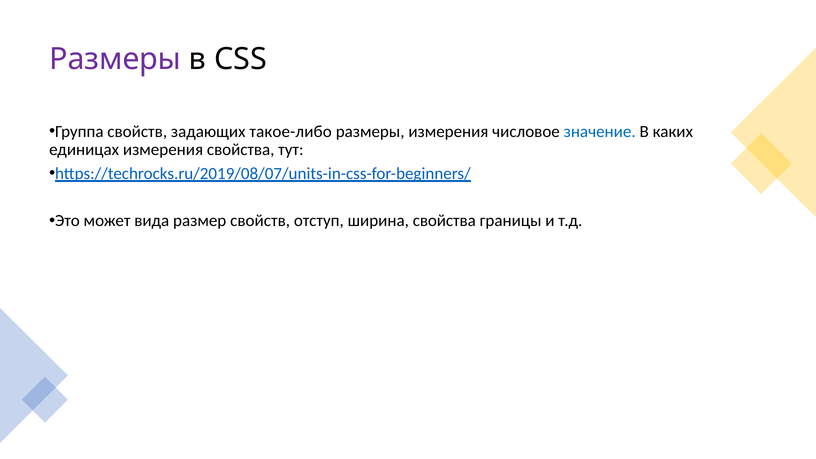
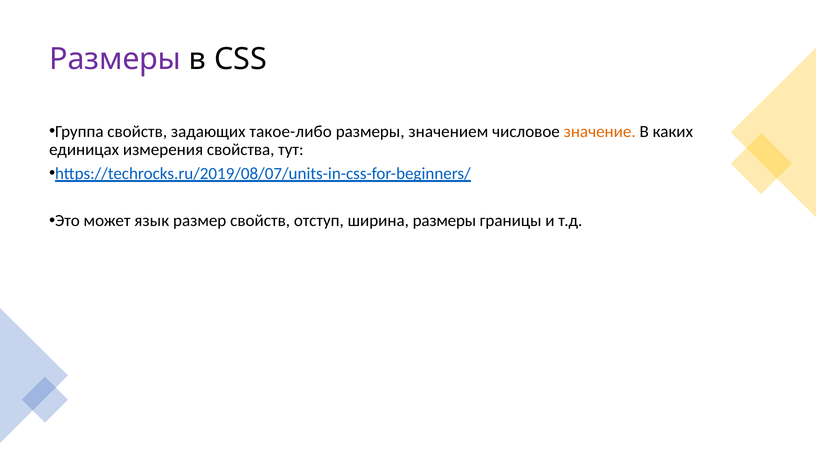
размеры измерения: измерения -> значением (448, 131)
значение colour: blue -> orange (600, 131)
вида: вида -> язык (152, 221)
ширина свойства: свойства -> размеры (444, 221)
